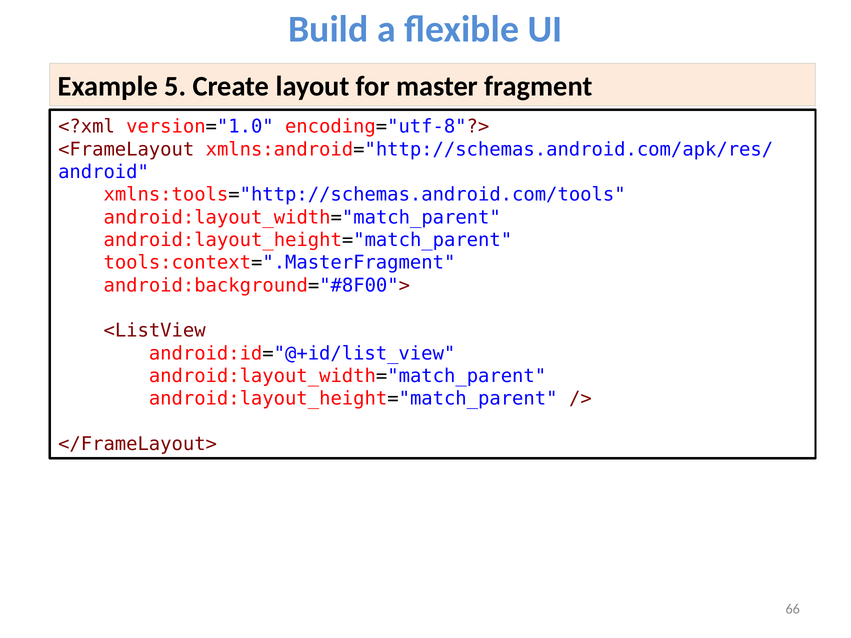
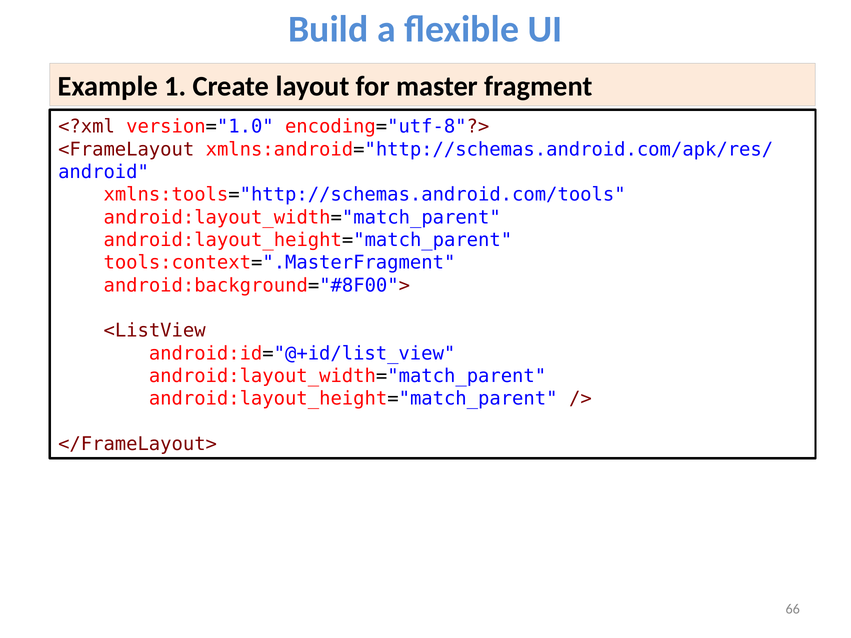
5: 5 -> 1 (175, 87)
